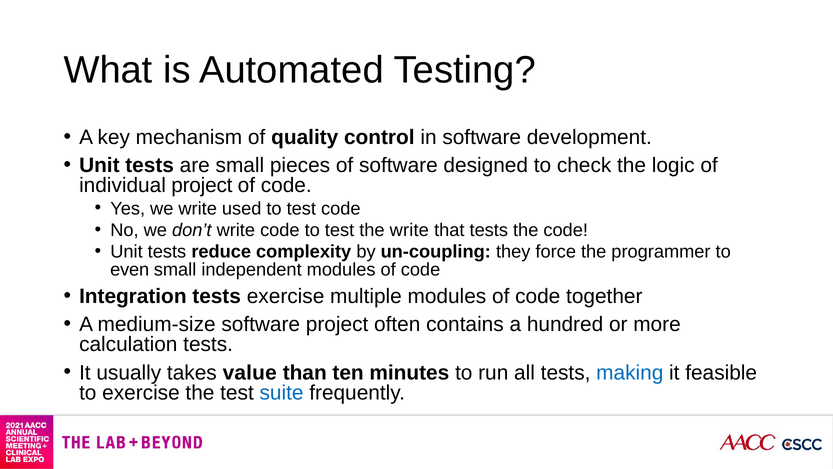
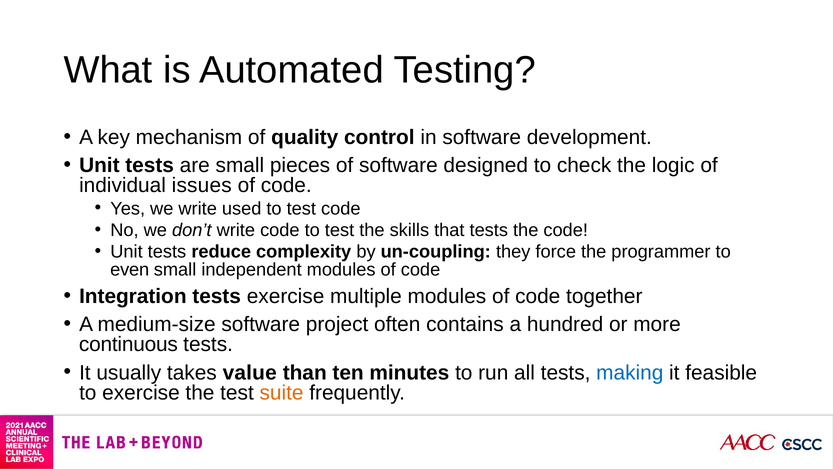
individual project: project -> issues (202, 185)
the write: write -> skills (409, 230)
calculation: calculation -> continuous (128, 344)
suite colour: blue -> orange (282, 393)
